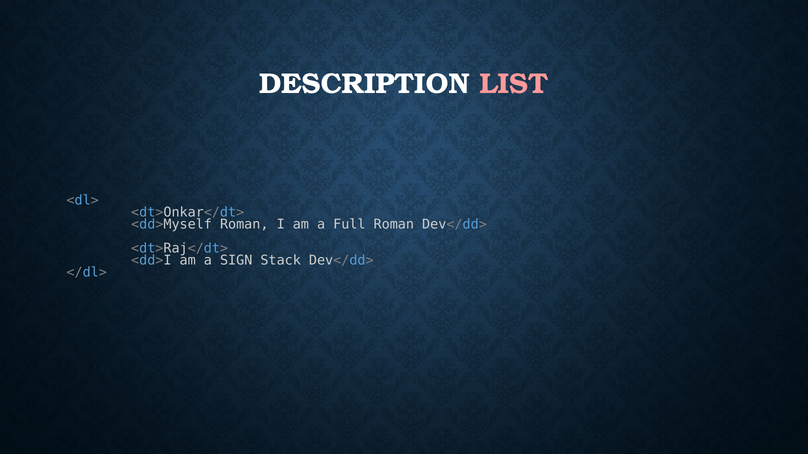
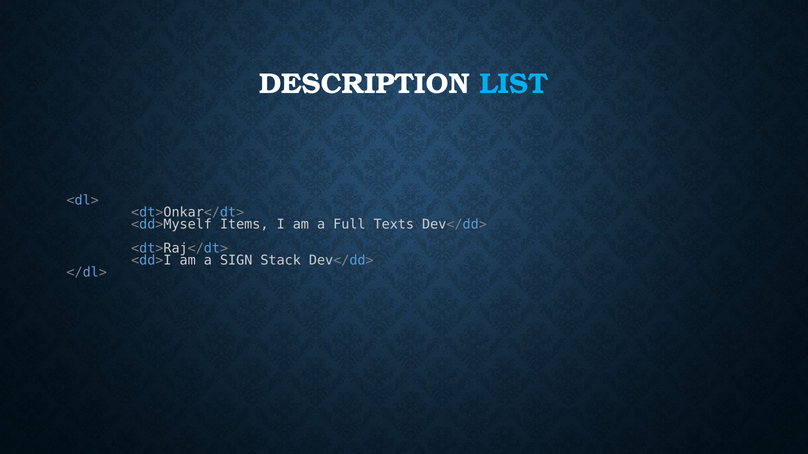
LIST colour: pink -> light blue (514, 84)
<dd>Myself Roman: Roman -> Items (244, 225)
Full Roman: Roman -> Texts (394, 225)
